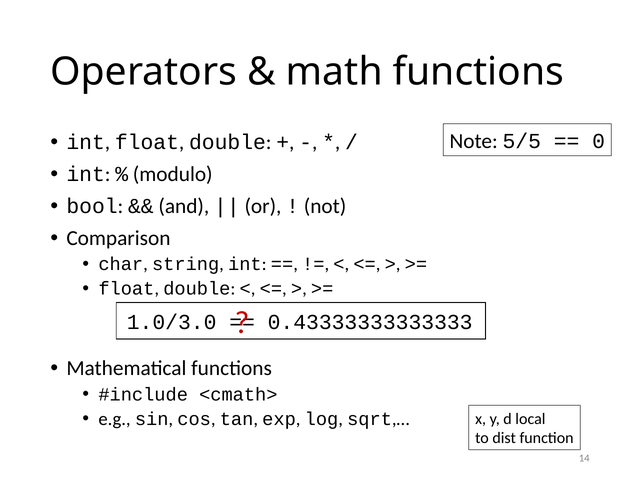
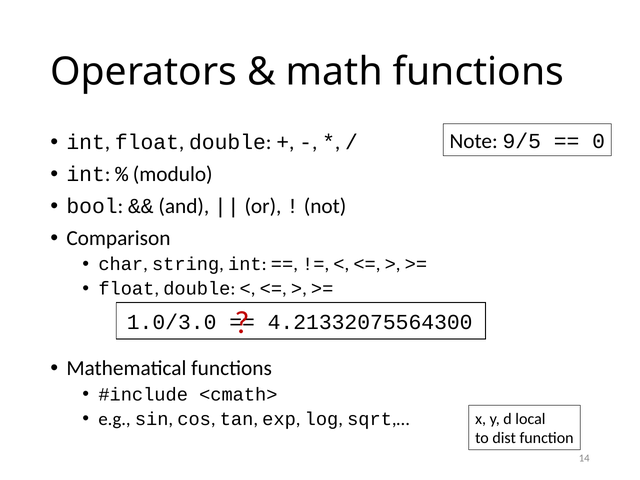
5/5: 5/5 -> 9/5 (522, 141)
0.43333333333333: 0.43333333333333 -> 4.21332075564300 (370, 322)
